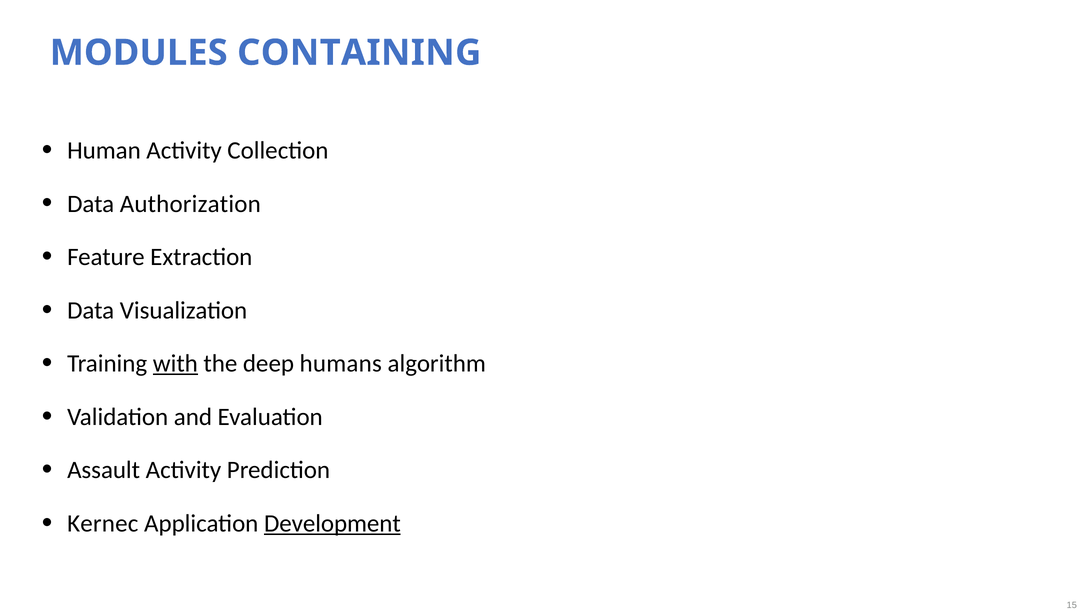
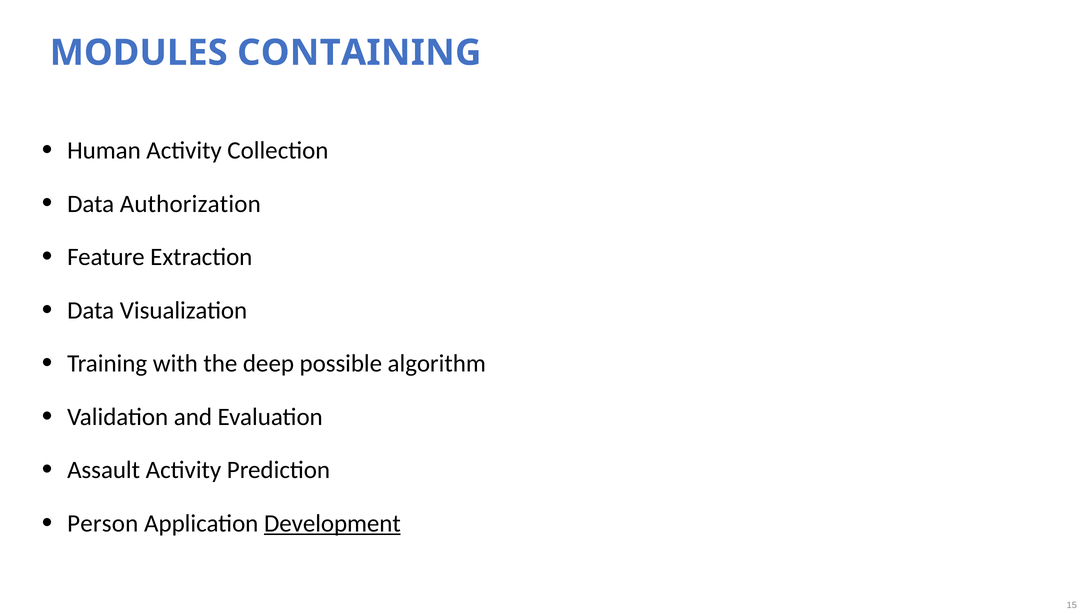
with underline: present -> none (175, 363)
humans: humans -> possible (341, 363)
Kernec: Kernec -> Person (103, 523)
